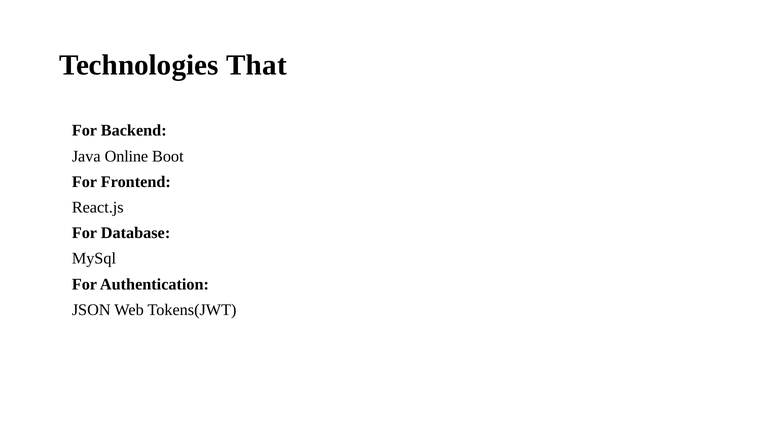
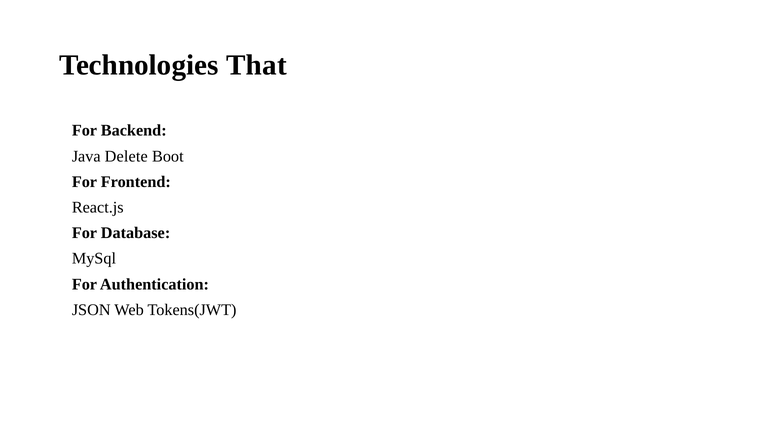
Online: Online -> Delete (126, 156)
